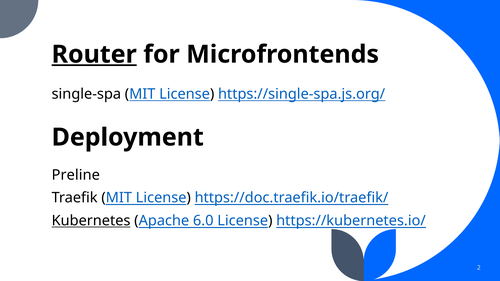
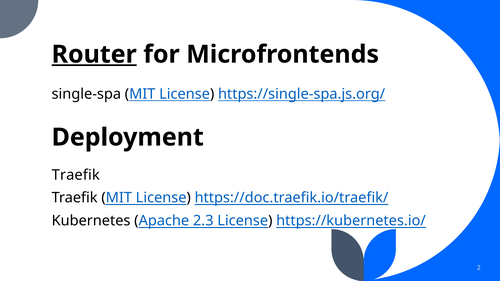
Preline: Preline -> Traefik (76, 175)
Kubernetes underline: present -> none (91, 221)
6.0: 6.0 -> 2.3 (203, 221)
